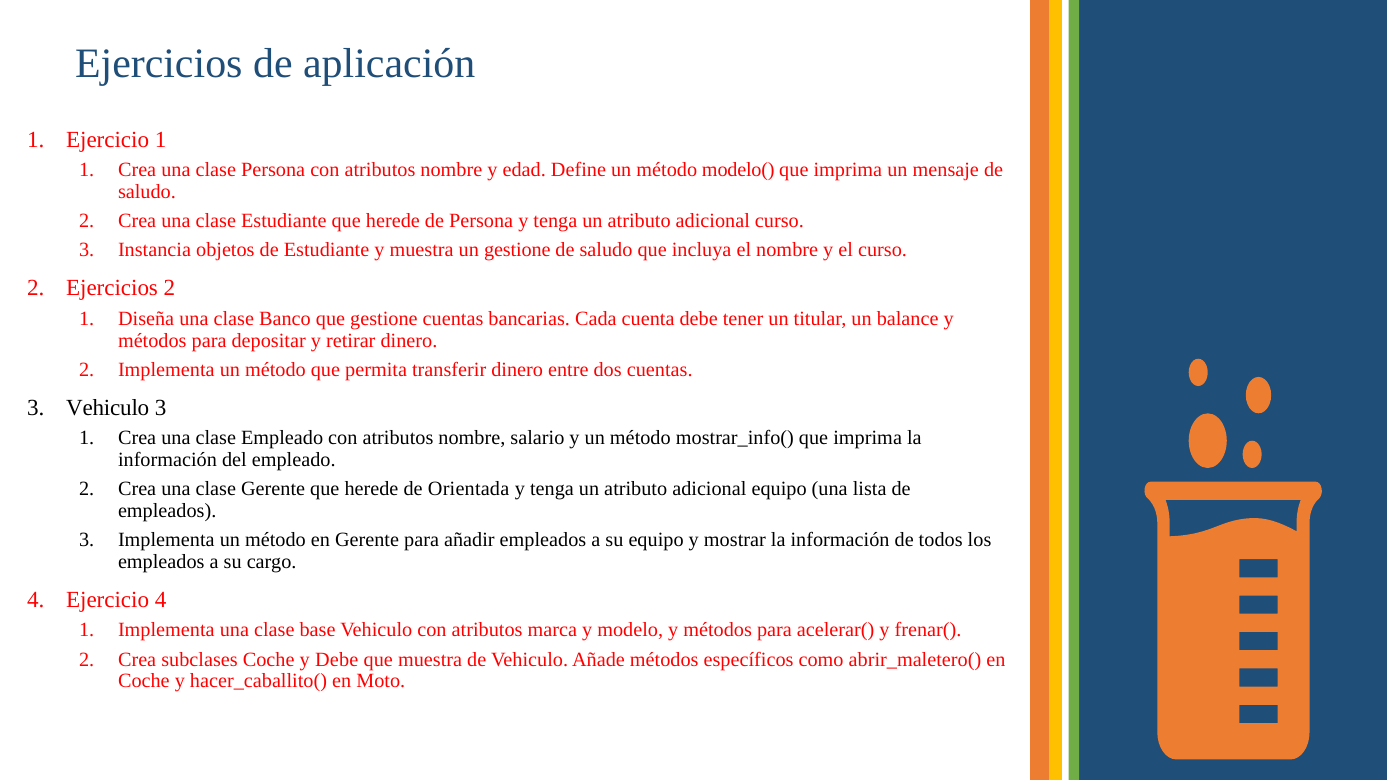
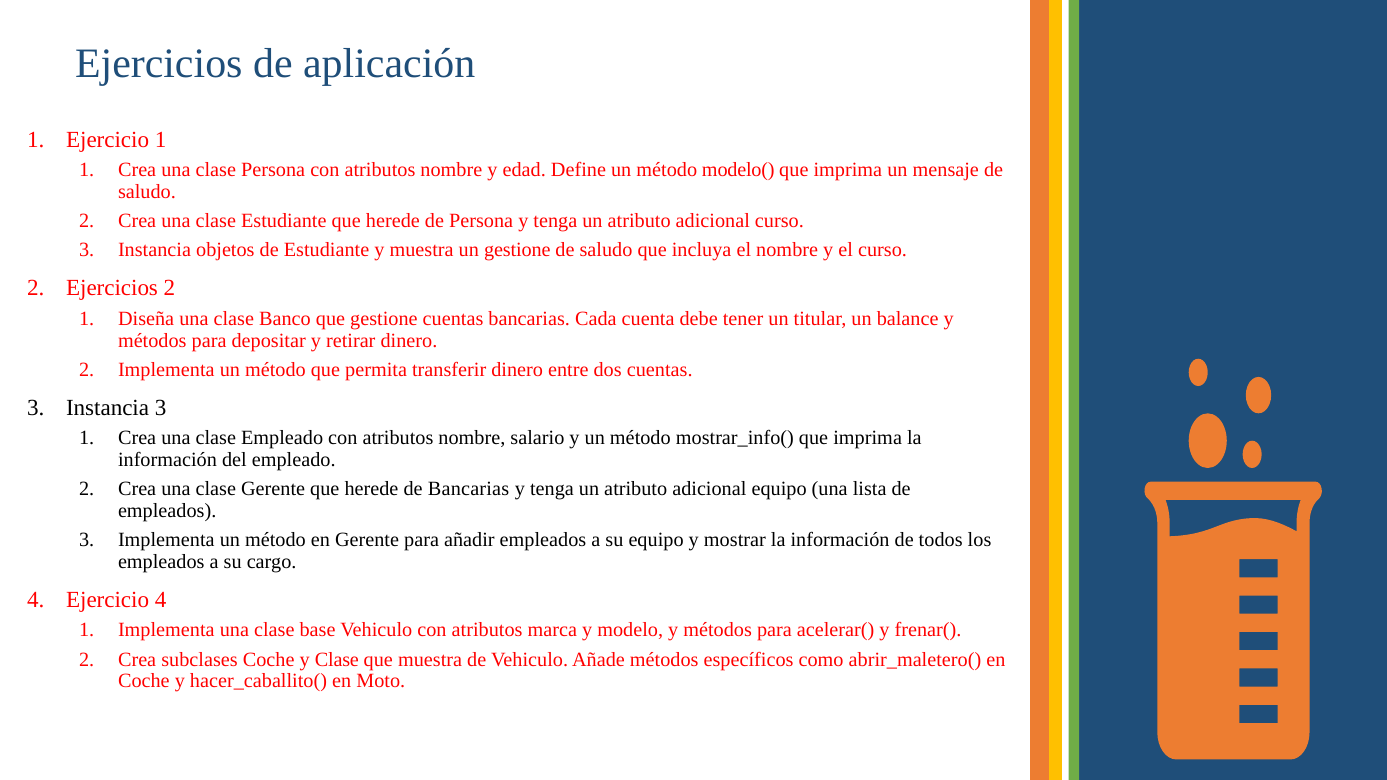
Vehiculo: Vehiculo -> Instancia (108, 408)
de Orientada: Orientada -> Bancarias (469, 489)
y Debe: Debe -> Clase (337, 659)
